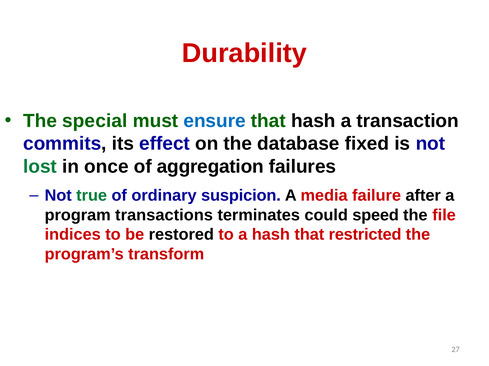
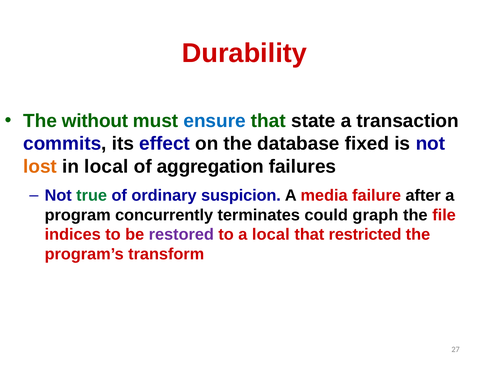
special: special -> without (95, 121)
that hash: hash -> state (313, 121)
lost colour: green -> orange (40, 167)
in once: once -> local (106, 167)
transactions: transactions -> concurrently (164, 216)
speed: speed -> graph (375, 216)
restored colour: black -> purple (181, 235)
a hash: hash -> local (271, 235)
